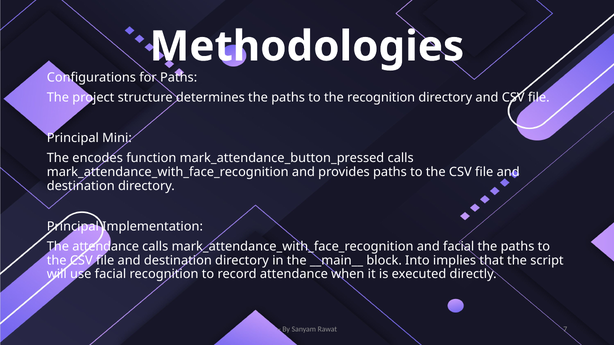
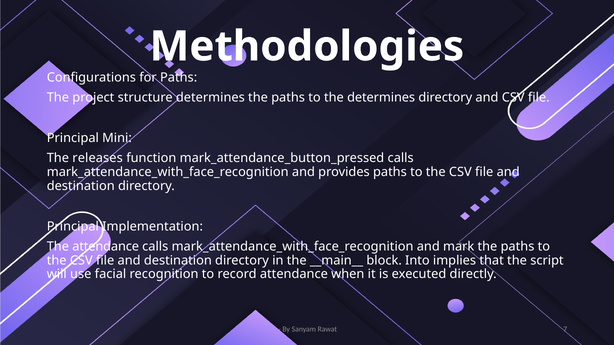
the recognition: recognition -> determines (381, 98)
encodes: encodes -> releases (98, 158)
and facial: facial -> mark (459, 247)
